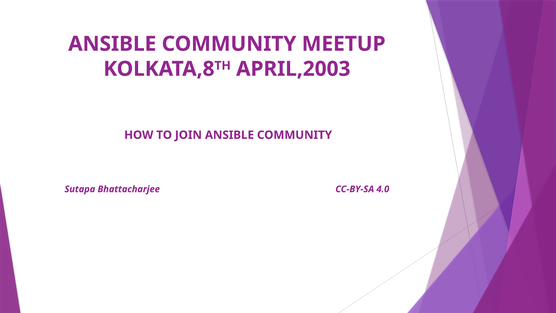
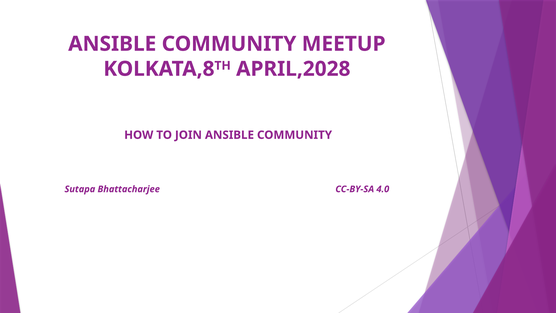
APRIL,2003: APRIL,2003 -> APRIL,2028 (293, 69)
